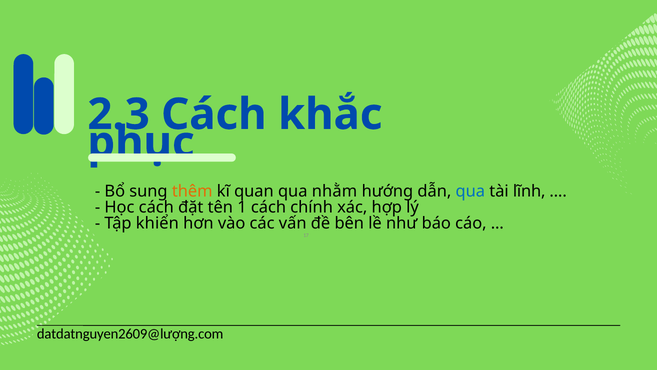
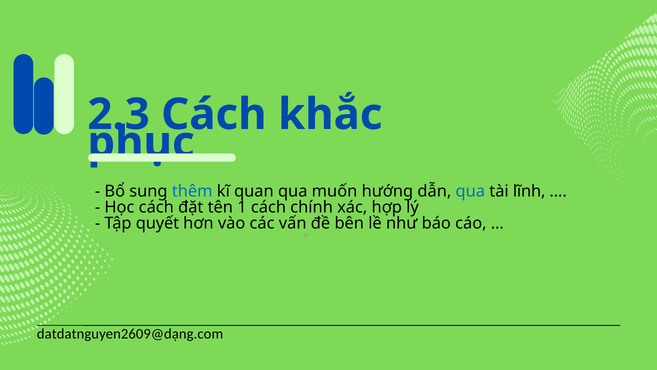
thêm colour: orange -> blue (192, 191)
nhằm: nhằm -> muốn (335, 191)
khiển: khiển -> quyết (157, 223)
datdatnguyen2609@lượng.com: datdatnguyen2609@lượng.com -> datdatnguyen2609@dạng.com (130, 334)
